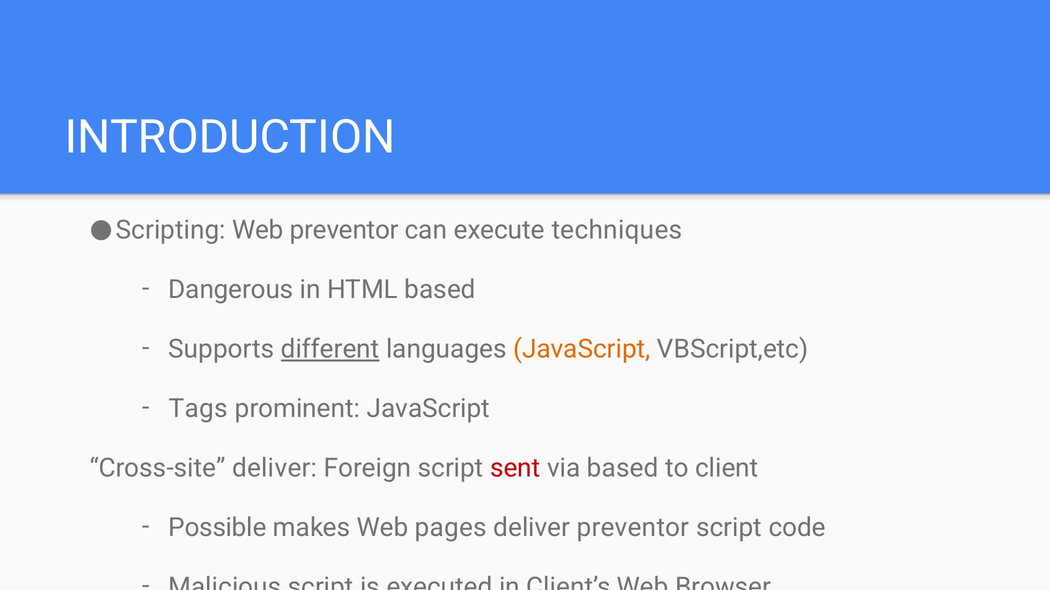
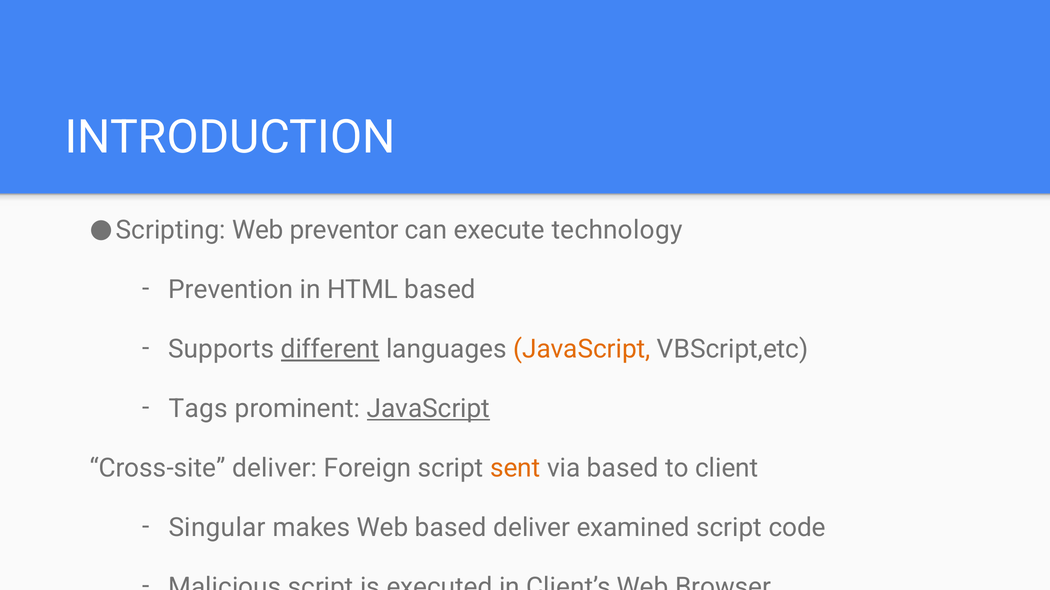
techniques: techniques -> technology (617, 231)
Dangerous: Dangerous -> Prevention (231, 290)
JavaScript underline: none -> present (428, 409)
sent colour: red -> orange (515, 469)
Possible: Possible -> Singular (217, 528)
makes Web pages: pages -> based (451, 528)
deliver preventor: preventor -> examined (633, 528)
